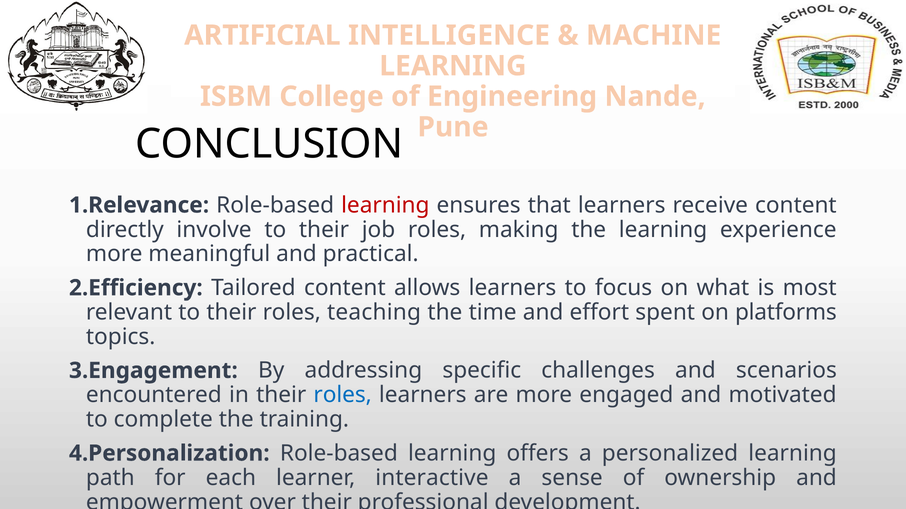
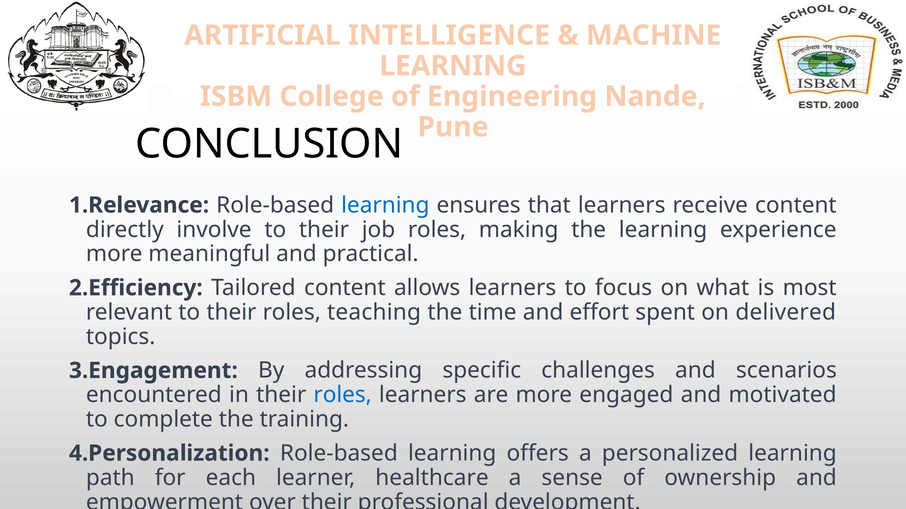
learning colour: red -> blue (385, 205)
platforms: platforms -> delivered (786, 313)
interactive: interactive -> healthcare (432, 478)
